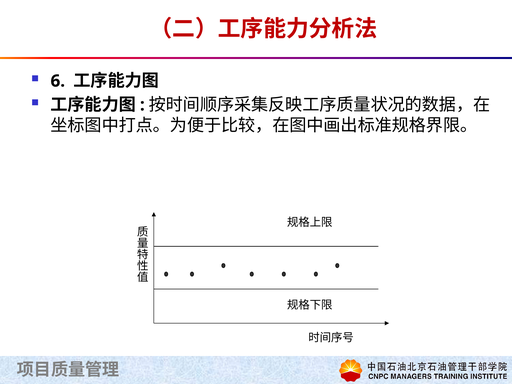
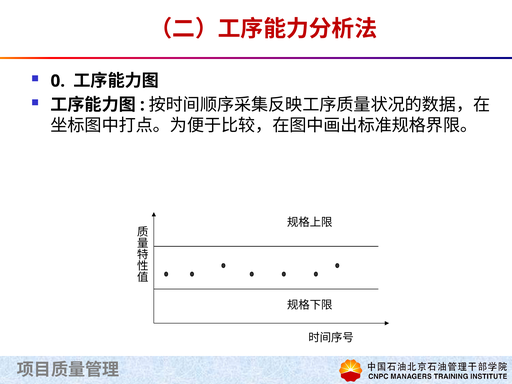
6: 6 -> 0 (58, 81)
